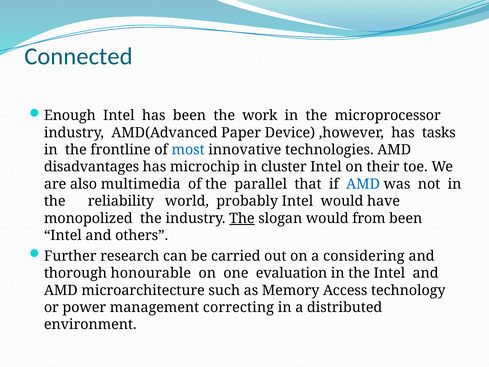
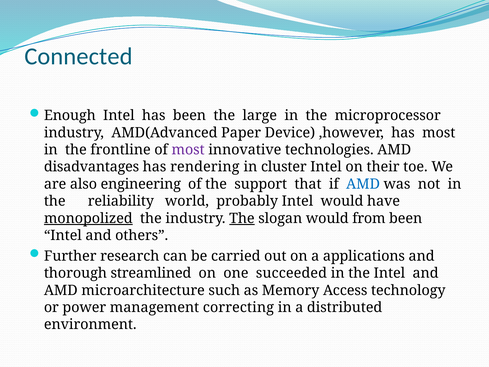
work: work -> large (260, 115)
has tasks: tasks -> most (439, 133)
most colour: blue -> purple (188, 150)
microchip: microchip -> rendering (205, 167)
multimedia: multimedia -> engineering (141, 184)
parallel: parallel -> support (261, 184)
monopolized underline: none -> present (88, 218)
considering: considering -> applications (364, 256)
honourable: honourable -> streamlined (151, 273)
evaluation: evaluation -> succeeded (291, 273)
